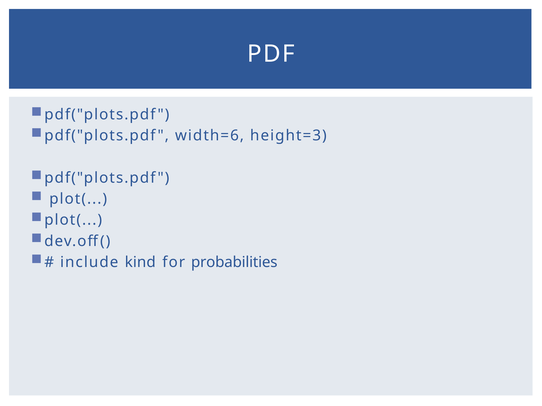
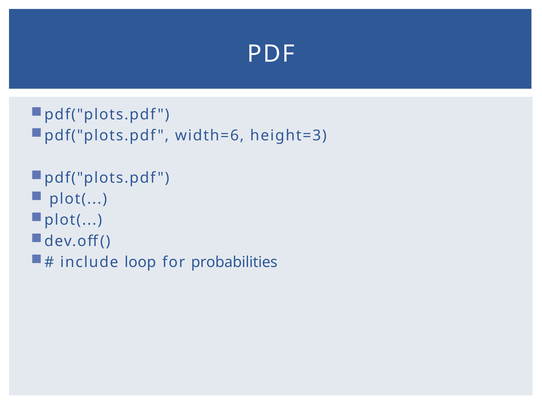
kind: kind -> loop (140, 262)
